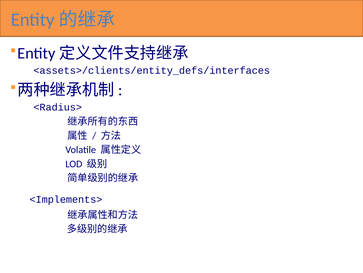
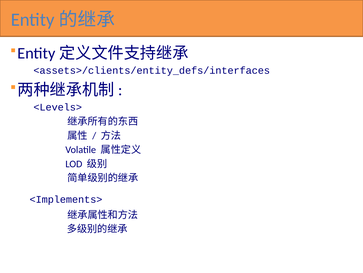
<Radius>: <Radius> -> <Levels> (58, 107)
